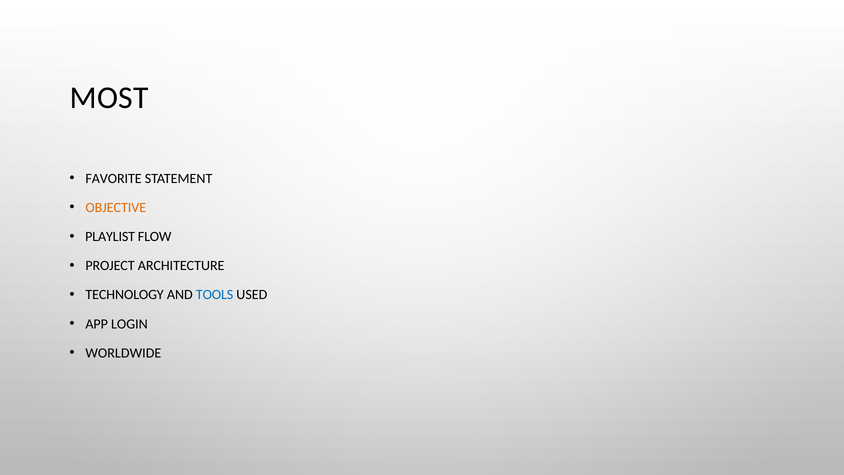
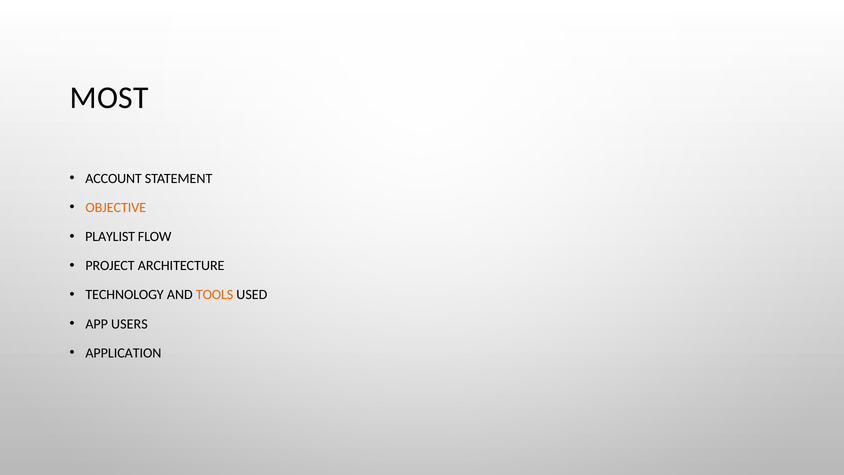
FAVORITE: FAVORITE -> ACCOUNT (114, 179)
TOOLS colour: blue -> orange (215, 295)
LOGIN: LOGIN -> USERS (129, 324)
WORLDWIDE: WORLDWIDE -> APPLICATION (123, 353)
